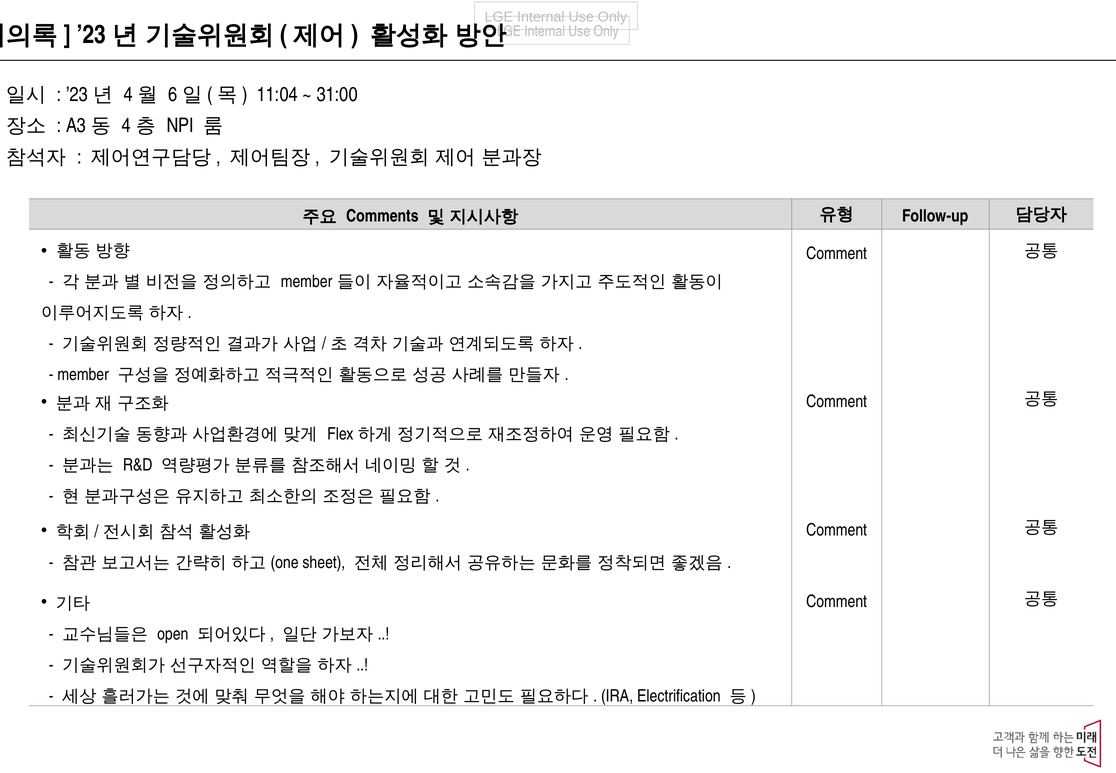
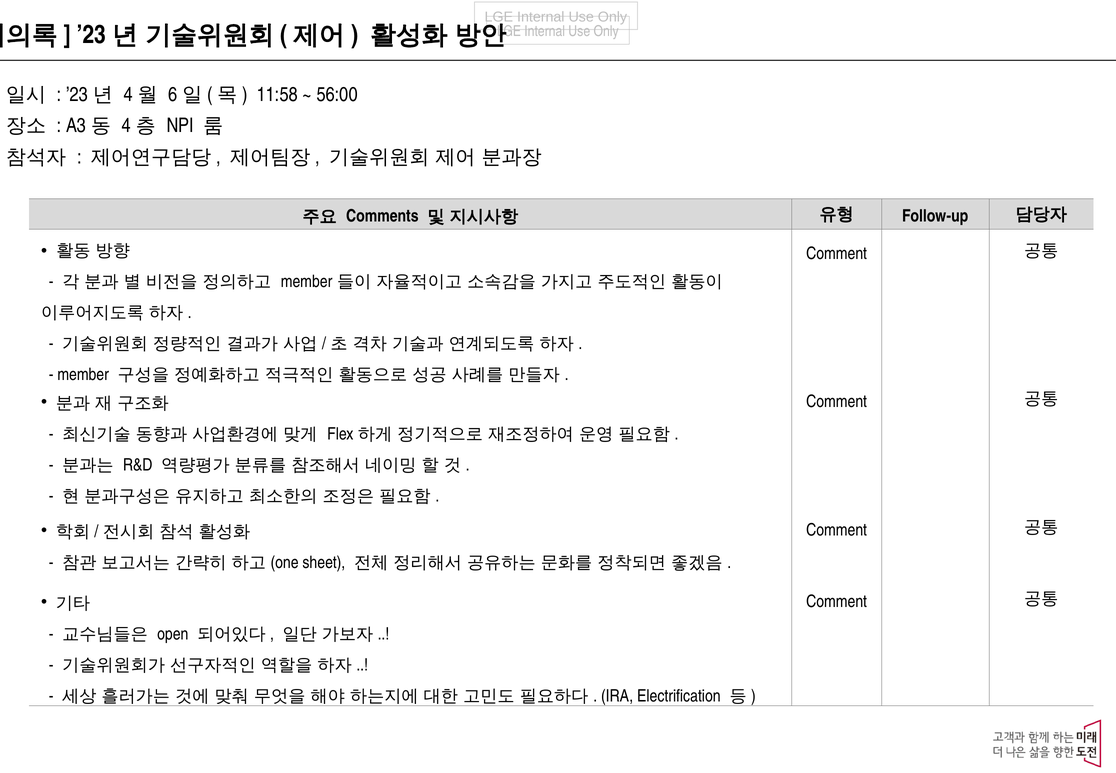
11:04: 11:04 -> 11:58 (277, 94)
31:00: 31:00 -> 56:00 (337, 94)
